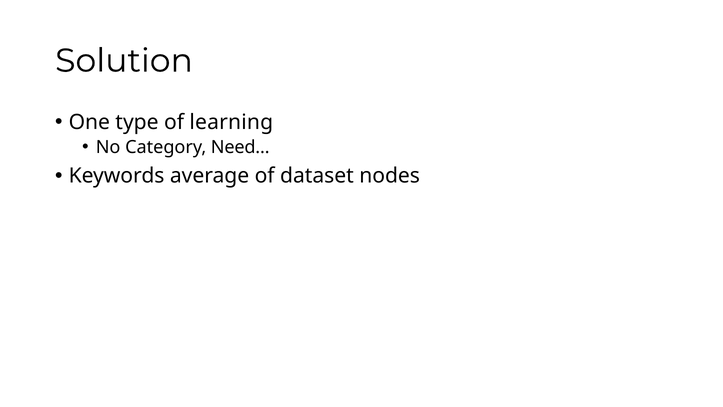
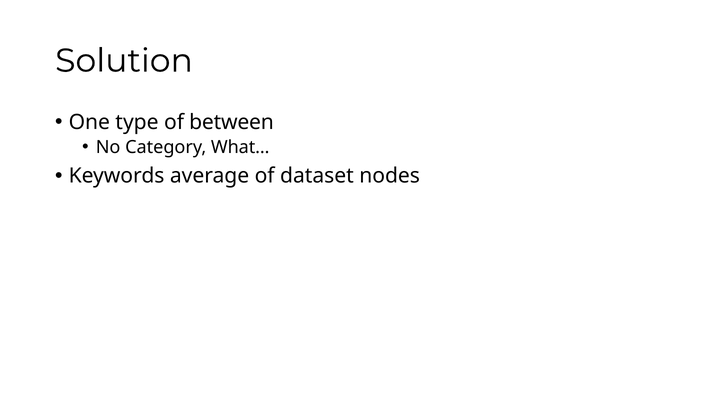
learning: learning -> between (232, 122)
Need…: Need… -> What… (240, 147)
